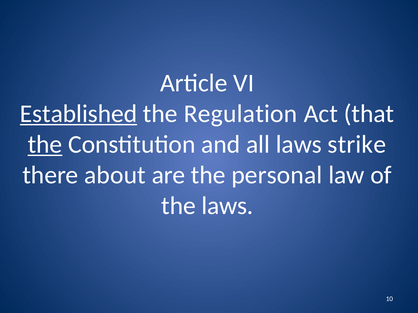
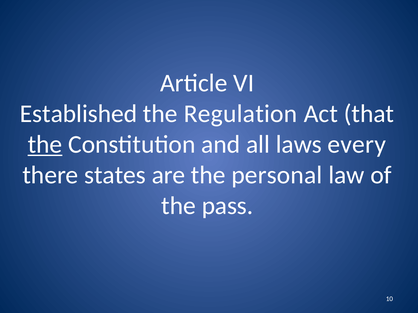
Established underline: present -> none (79, 114)
strike: strike -> every (357, 145)
about: about -> states (115, 175)
the laws: laws -> pass (227, 206)
